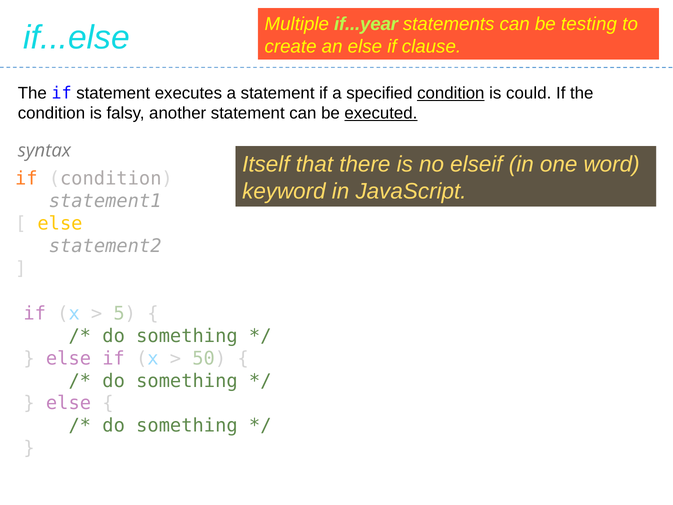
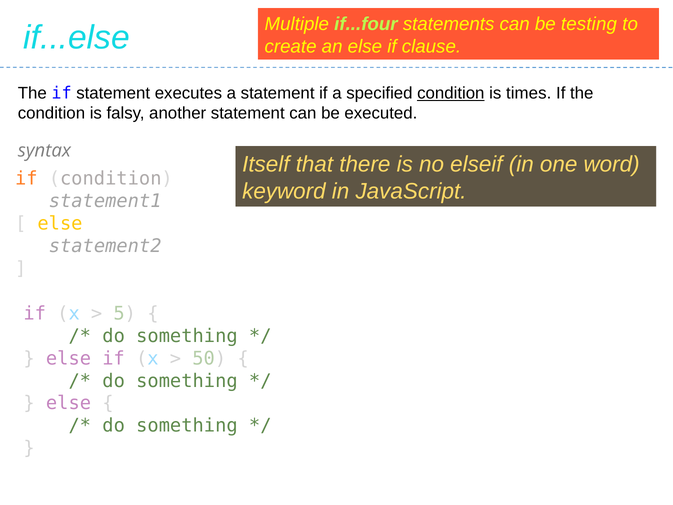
if...year: if...year -> if...four (366, 24)
could: could -> times (529, 93)
executed underline: present -> none (381, 113)
